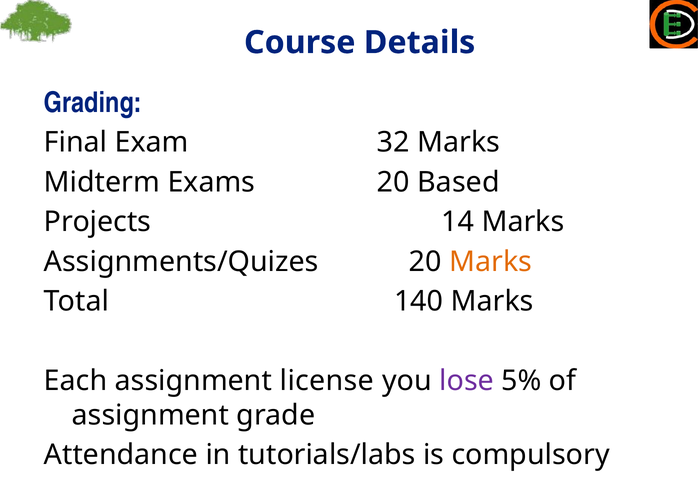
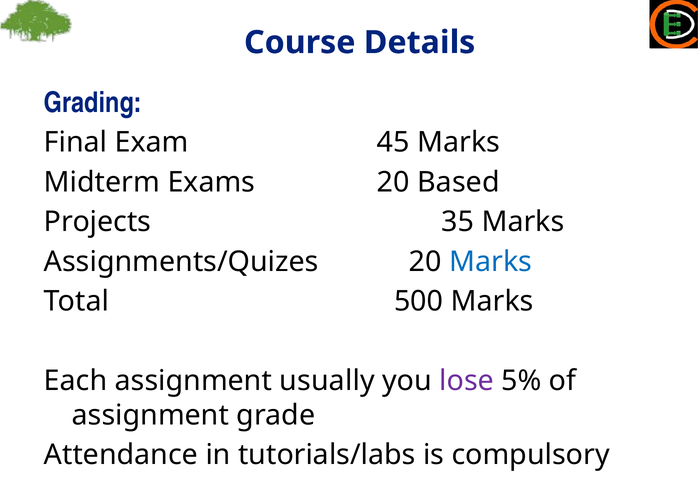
32: 32 -> 45 (393, 143)
14: 14 -> 35 (458, 222)
Marks colour: orange -> blue (491, 262)
140: 140 -> 500 (419, 302)
license: license -> usually (327, 381)
